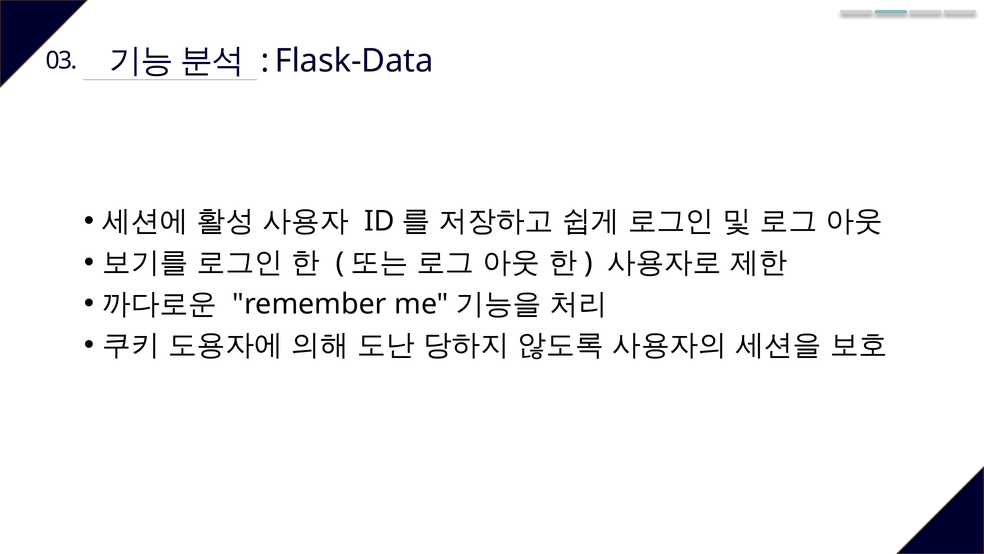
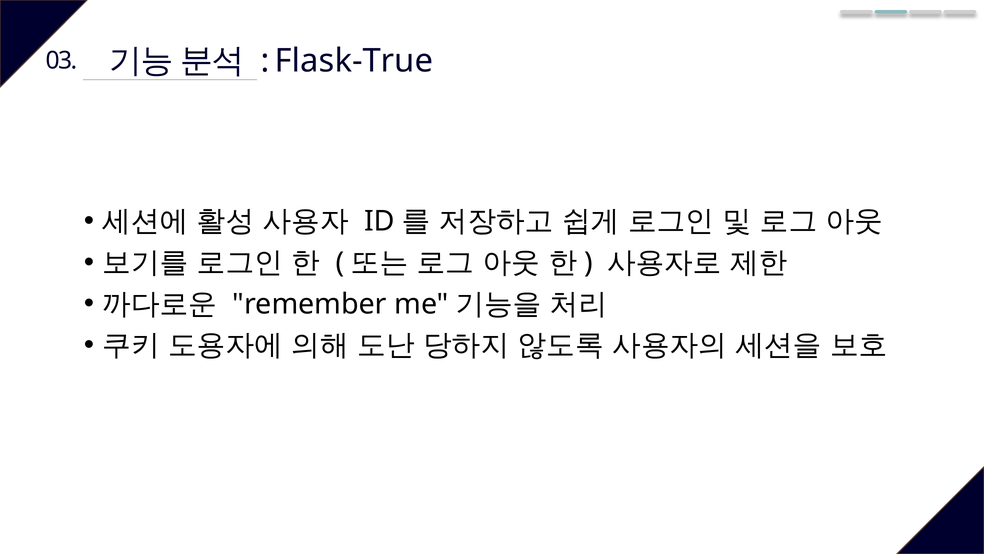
Flask-Data: Flask-Data -> Flask-True (354, 61)
